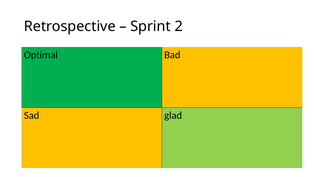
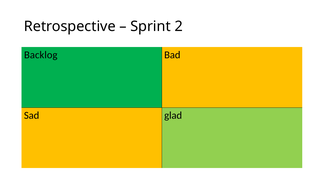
Optimal: Optimal -> Backlog (41, 55)
